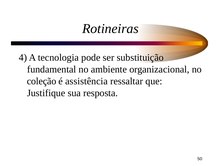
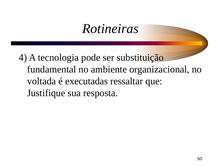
coleção: coleção -> voltada (42, 81)
assistência: assistência -> executadas (87, 81)
